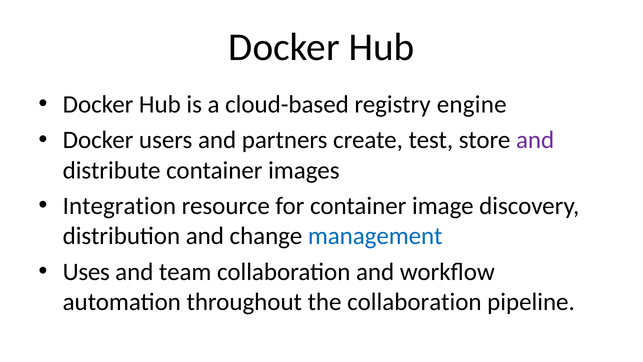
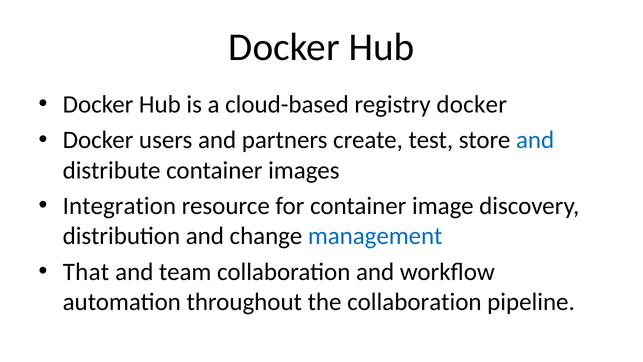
registry engine: engine -> docker (472, 104)
and colour: purple -> blue (535, 140)
Uses: Uses -> That (86, 272)
